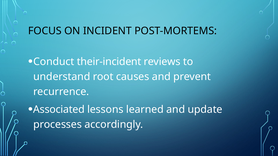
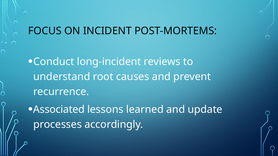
their-incident: their-incident -> long-incident (109, 62)
